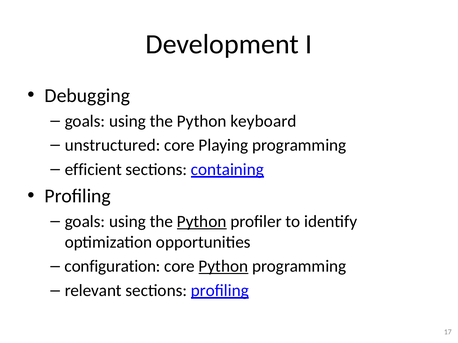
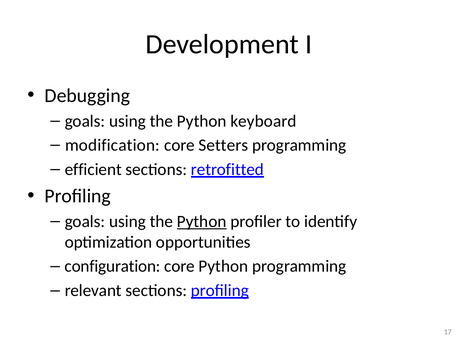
unstructured: unstructured -> modification (112, 145)
Playing: Playing -> Setters (223, 145)
containing: containing -> retrofitted (227, 170)
Python underline: present -> none (223, 267)
